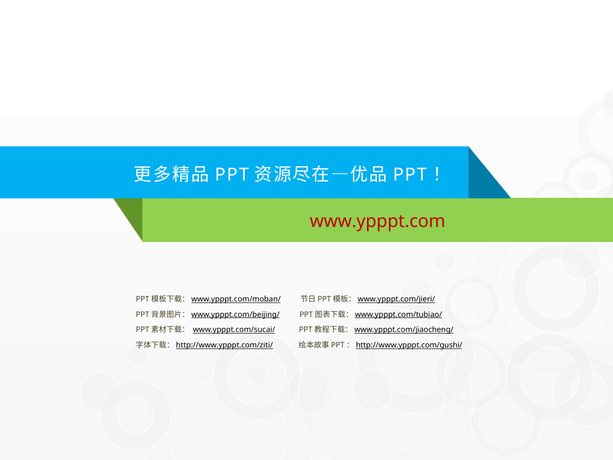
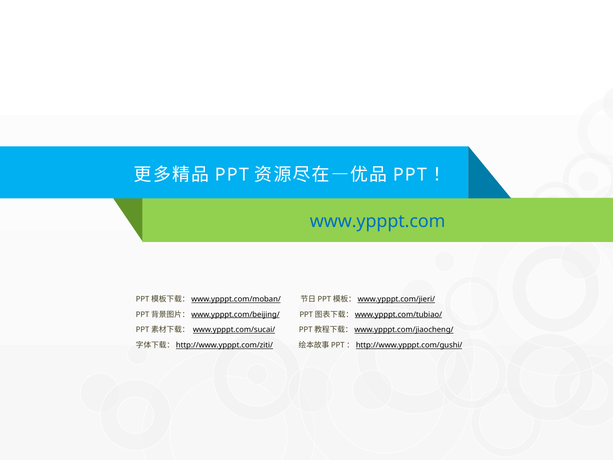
www.ypppt.com colour: red -> blue (378, 221)
